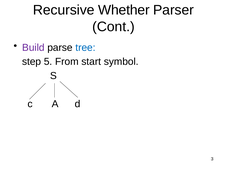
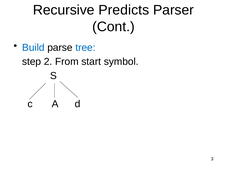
Whether: Whether -> Predicts (124, 10)
Build colour: purple -> blue (33, 48)
5: 5 -> 2 (48, 62)
